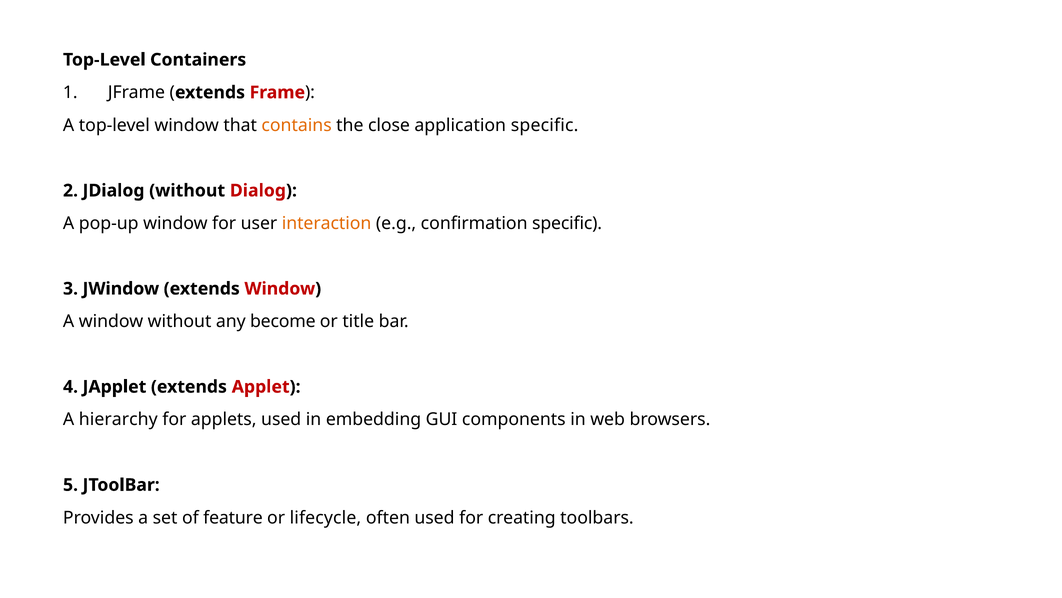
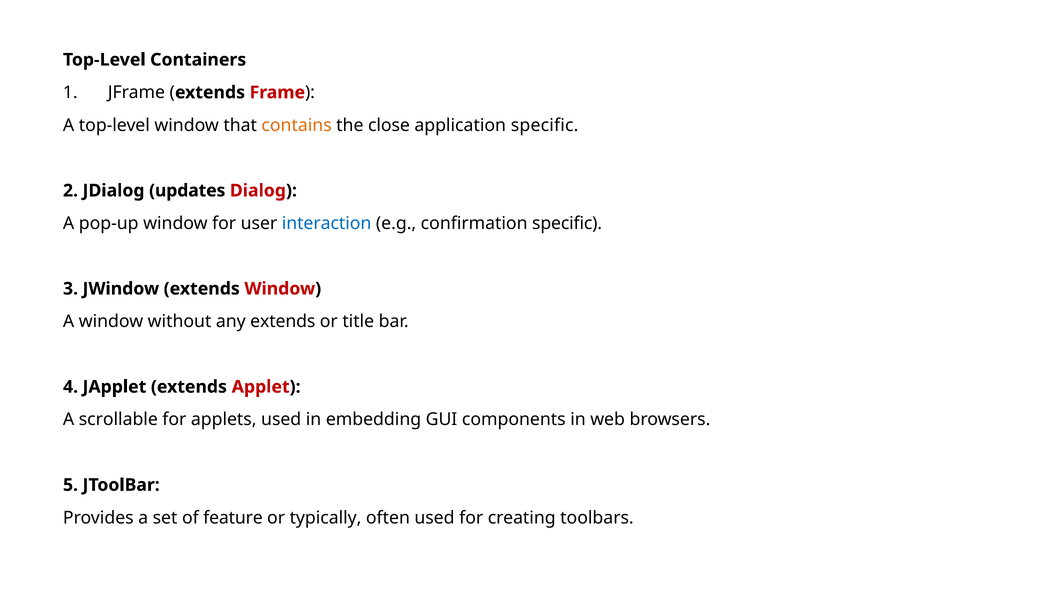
JDialog without: without -> updates (187, 190)
interaction colour: orange -> blue (327, 223)
any become: become -> extends (283, 321)
hierarchy: hierarchy -> scrollable (118, 419)
lifecycle: lifecycle -> typically (326, 517)
